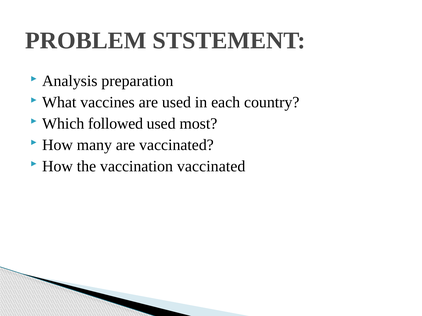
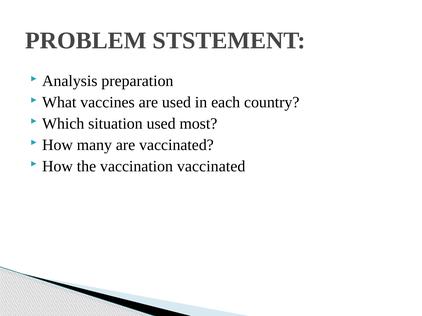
followed: followed -> situation (115, 124)
